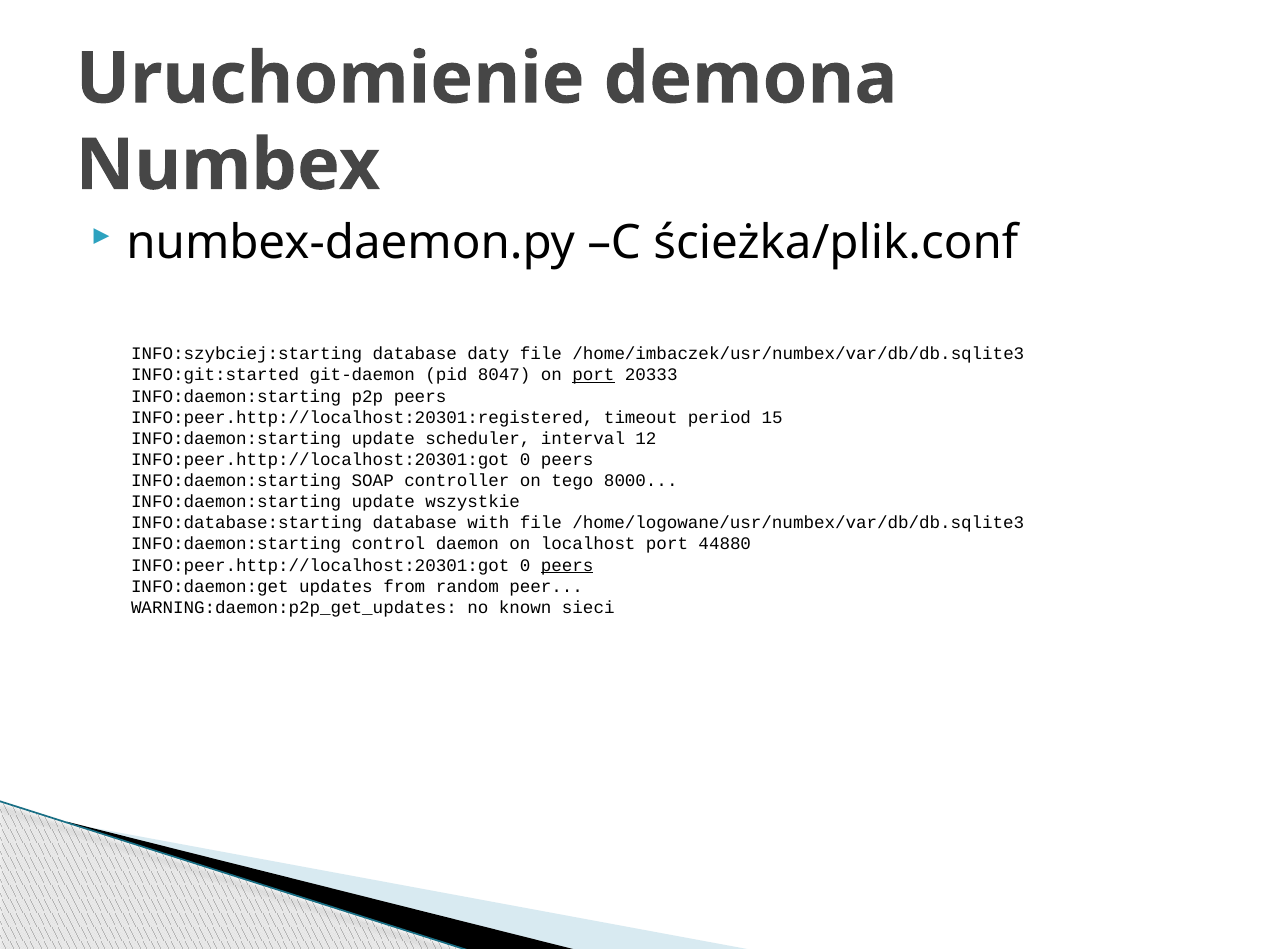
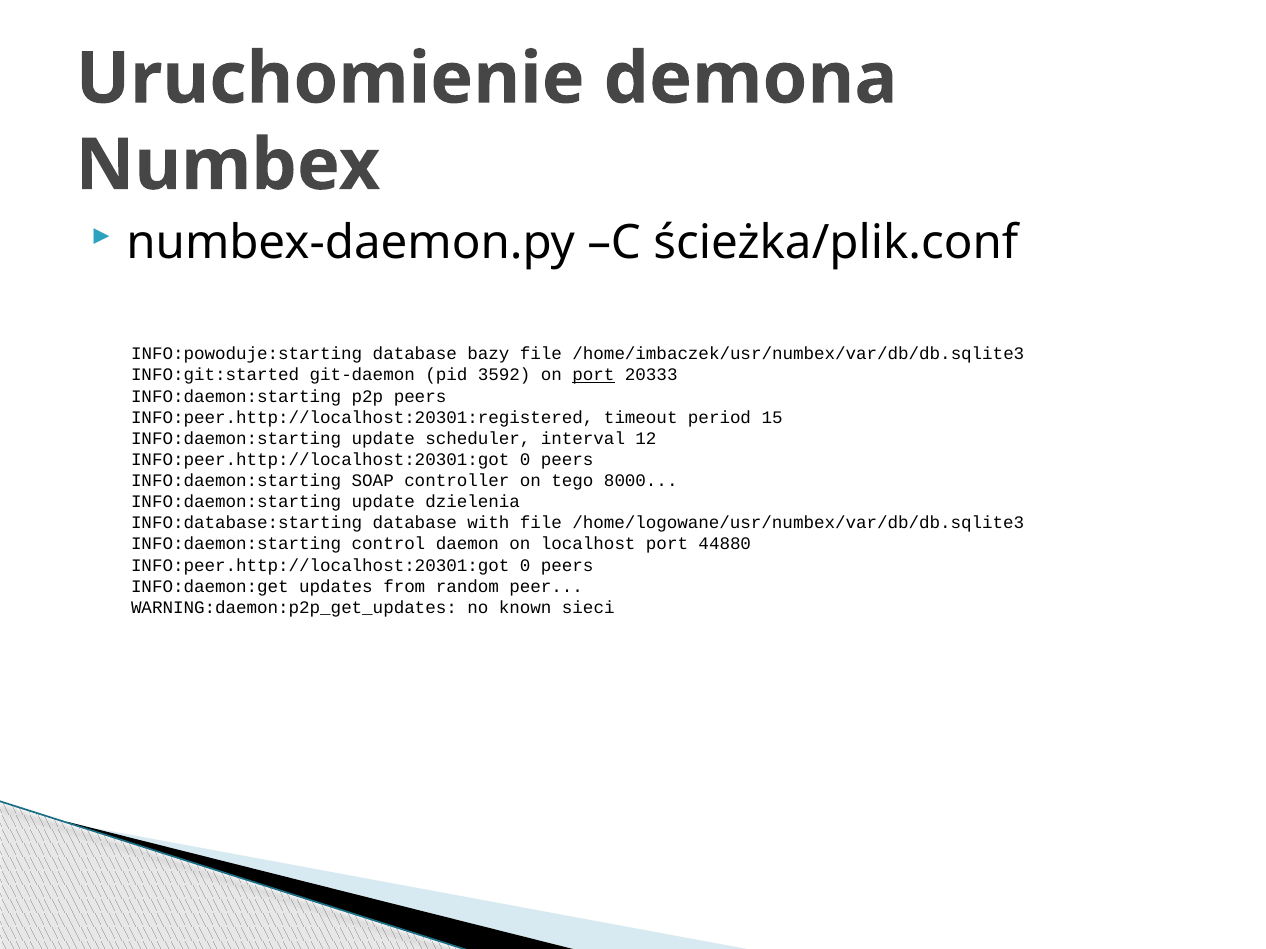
INFO:szybciej:starting: INFO:szybciej:starting -> INFO:powoduje:starting (247, 354)
daty: daty -> bazy (488, 354)
8047: 8047 -> 3592 (504, 375)
wszystkie: wszystkie -> dzielenia (473, 502)
peers underline: present -> none (567, 566)
